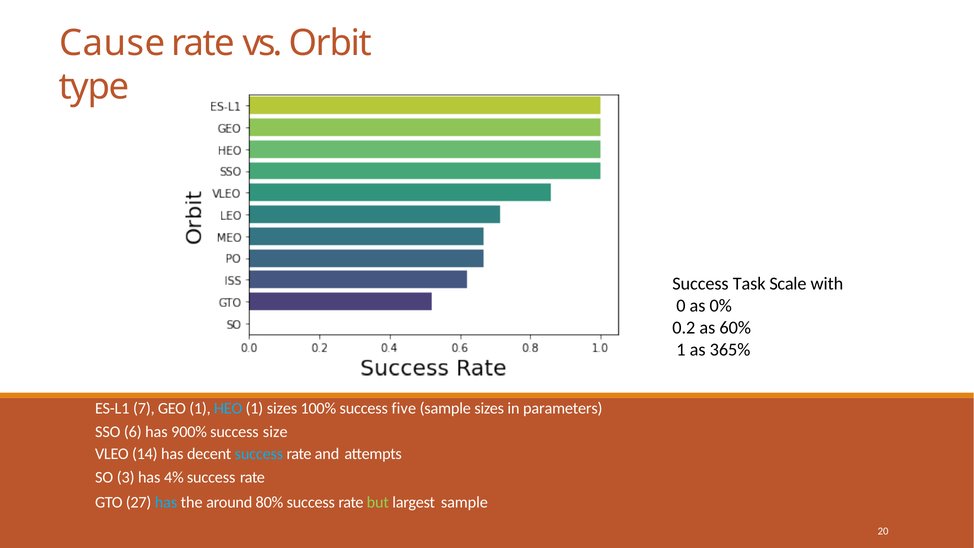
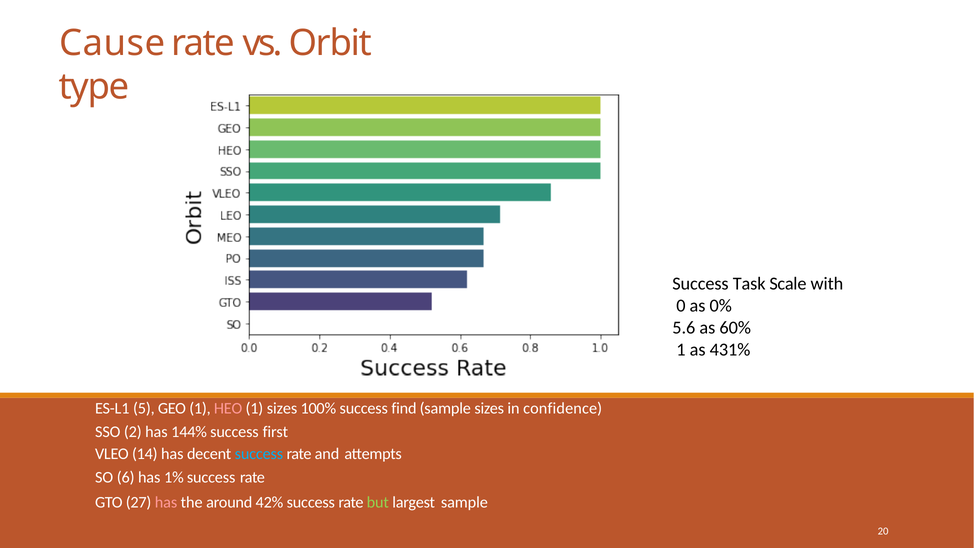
0.2: 0.2 -> 5.6 (684, 328)
365%: 365% -> 431% (730, 350)
7: 7 -> 5 (144, 408)
HEO colour: light blue -> pink (228, 408)
five: five -> find (404, 408)
parameters: parameters -> confidence (563, 408)
6: 6 -> 2 (133, 432)
900%: 900% -> 144% (189, 432)
size: size -> first (275, 432)
3: 3 -> 6 (126, 477)
4%: 4% -> 1% (174, 477)
has colour: light blue -> pink (166, 502)
80%: 80% -> 42% (269, 502)
